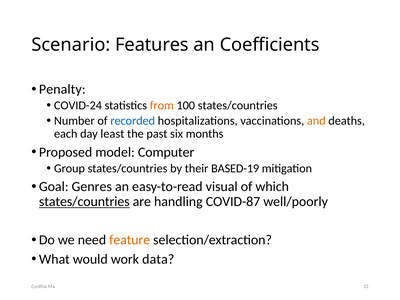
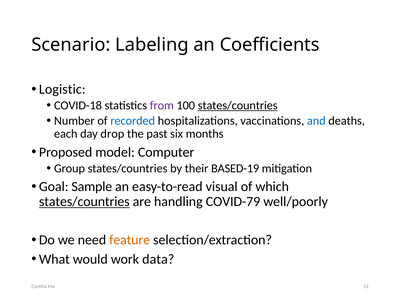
Features: Features -> Labeling (152, 45)
Penalty: Penalty -> Logistic (62, 89)
COVID-24: COVID-24 -> COVID-18 (78, 105)
from colour: orange -> purple (162, 105)
states/countries underline: none -> present (238, 105)
and colour: orange -> blue (316, 121)
least: least -> drop (112, 134)
Genres: Genres -> Sample (92, 187)
COVID-87: COVID-87 -> COVID-79 (233, 202)
